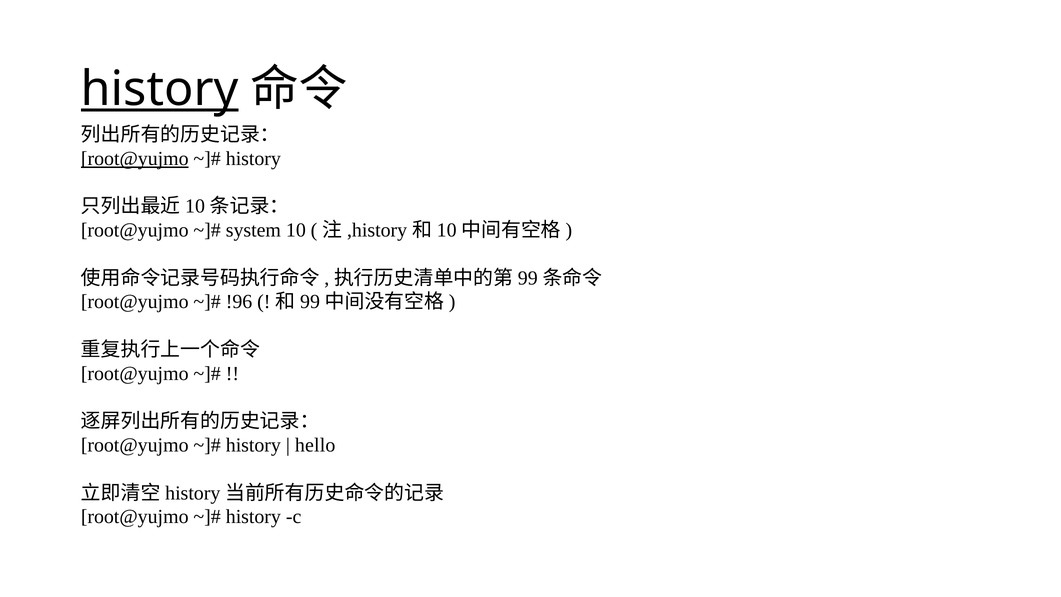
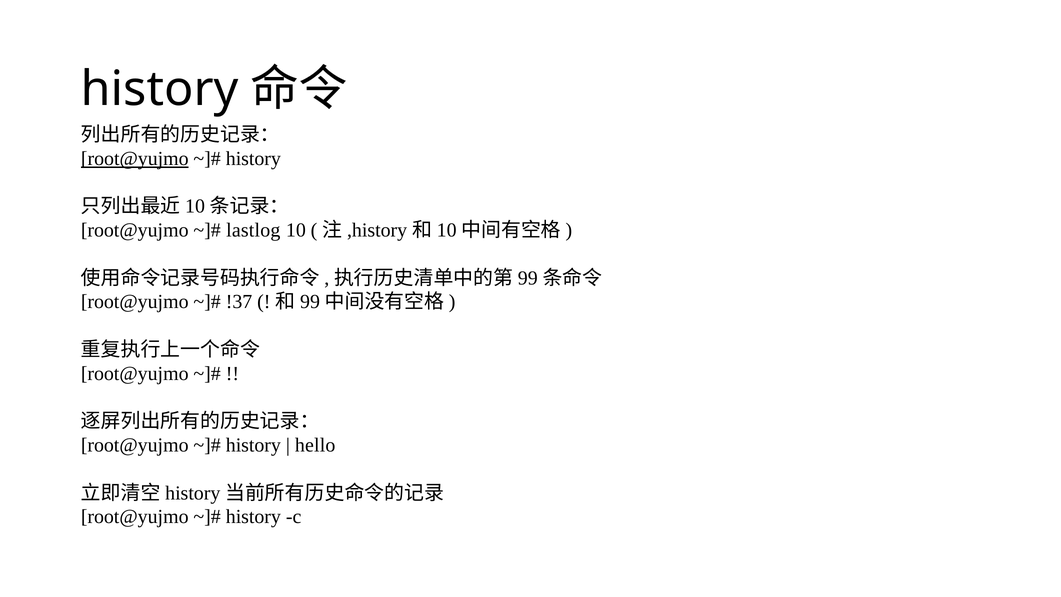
history underline: present -> none (160, 89)
system: system -> lastlog (253, 230)
!96: !96 -> !37 (239, 302)
